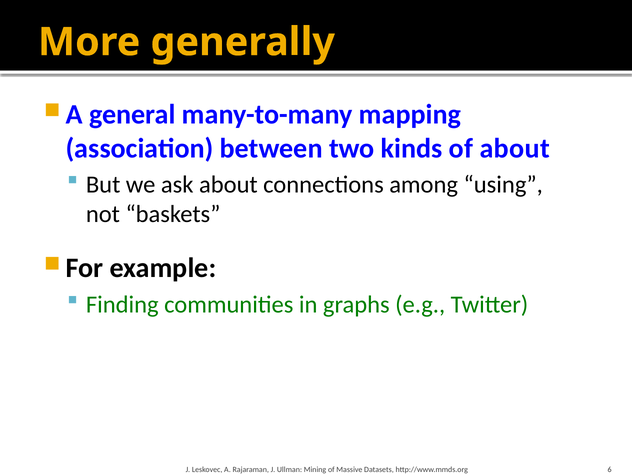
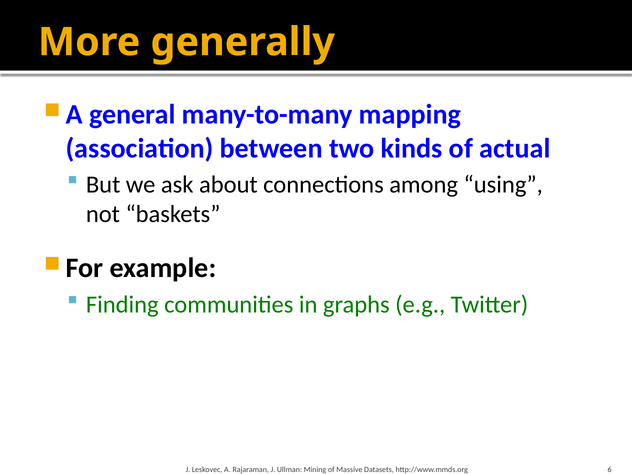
of about: about -> actual (515, 148)
